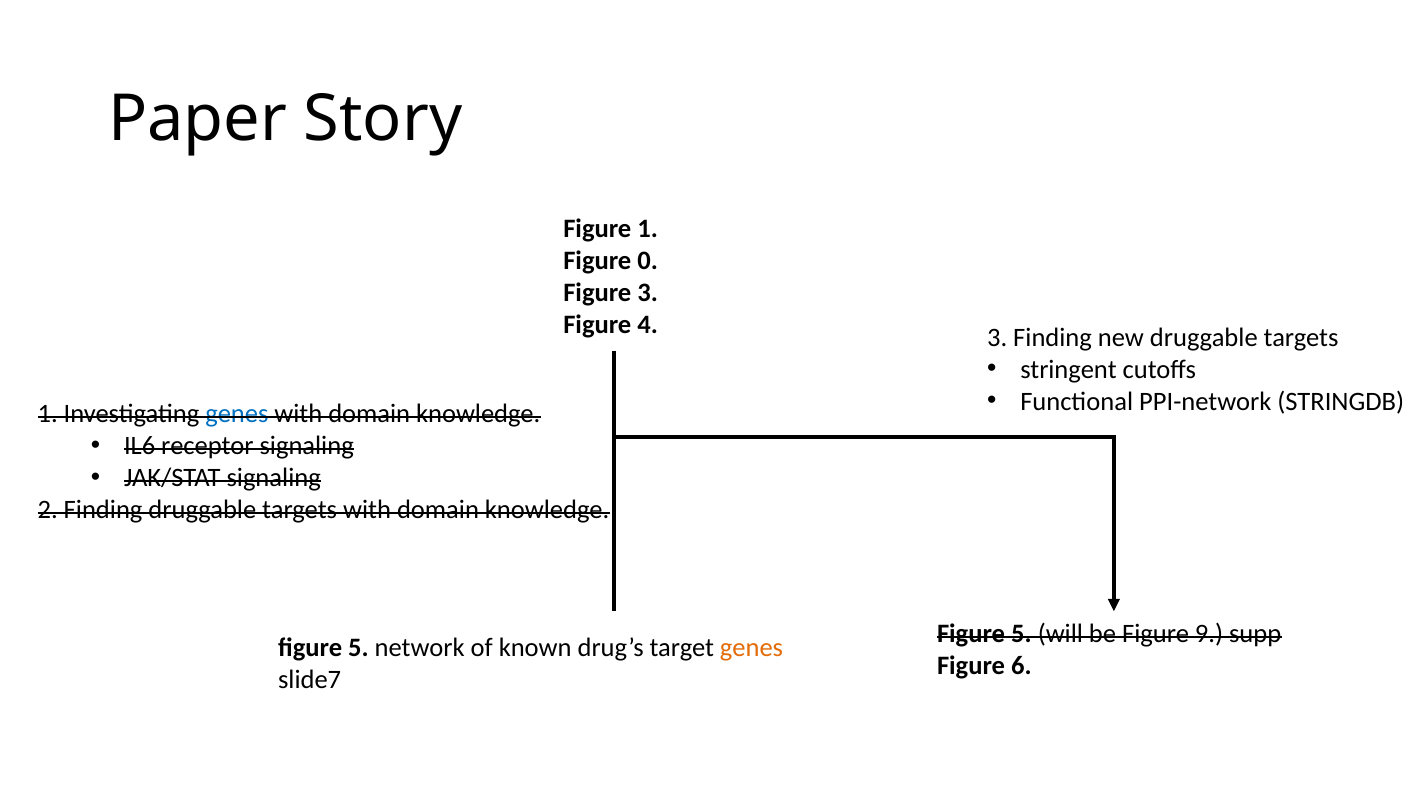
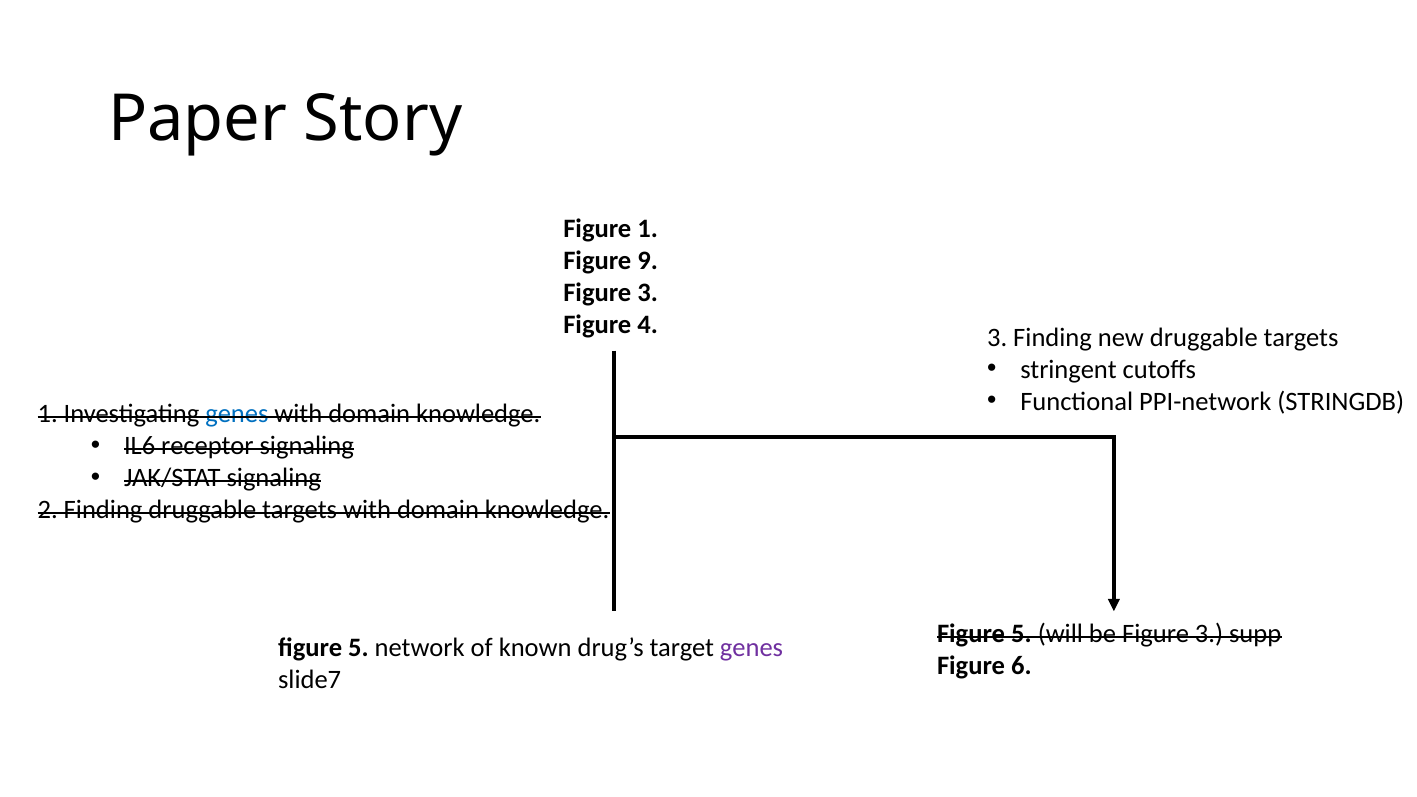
0: 0 -> 9 (648, 261)
be Figure 9: 9 -> 3 (1209, 634)
genes colour: orange -> purple (752, 648)
